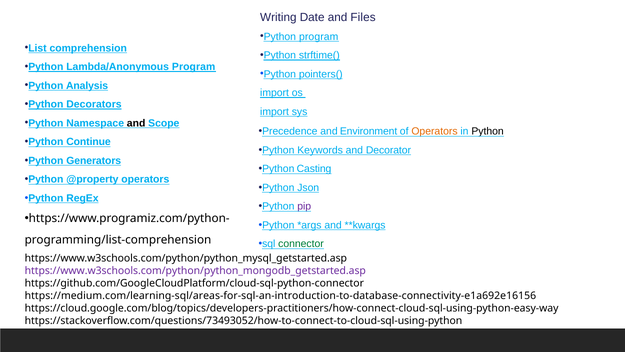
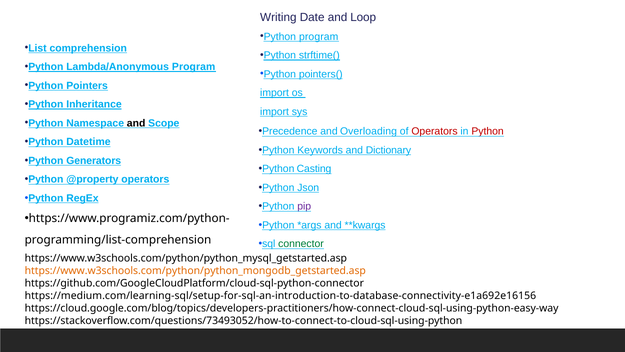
Files: Files -> Loop (363, 17)
Analysis: Analysis -> Pointers (87, 86)
Decorators: Decorators -> Inheritance (94, 104)
Environment: Environment -> Overloading (368, 131)
Operators colour: orange -> red (434, 131)
Python colour: black -> red (488, 131)
Continue: Continue -> Datetime (88, 142)
Decorator: Decorator -> Dictionary (388, 150)
https://www.w3schools.com/python/python_mongodb_getstarted.asp colour: purple -> orange (195, 271)
https://medium.com/learning-sql/areas-for-sql-an-introduction-to-database-connectivity-e1a692e16156: https://medium.com/learning-sql/areas-for-sql-an-introduction-to-database-connectivity-e1a692e16156 -> https://medium.com/learning-sql/setup-for-sql-an-introduction-to-database-connectivity-e1a692e16156 (280, 296)
